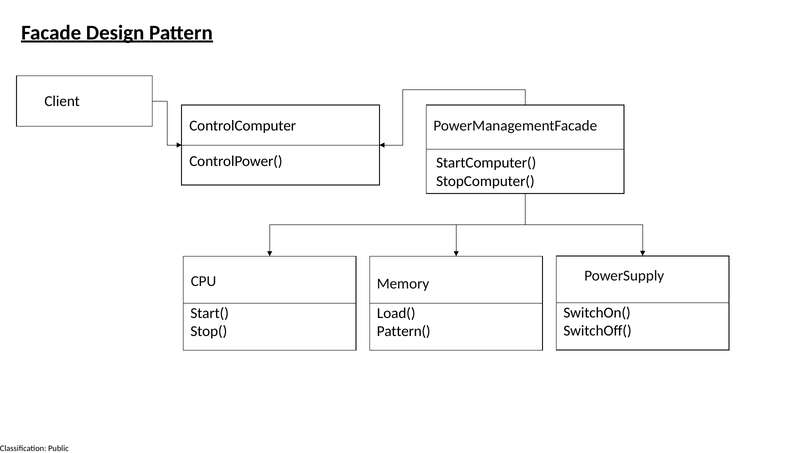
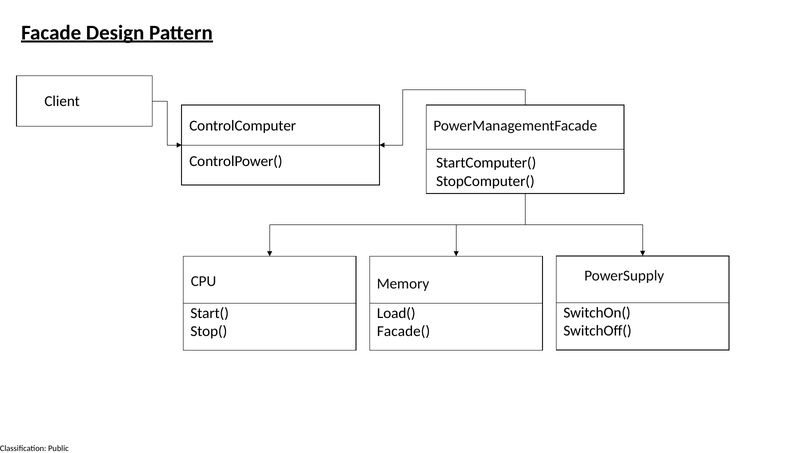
Pattern(: Pattern( -> Facade( (404, 332)
